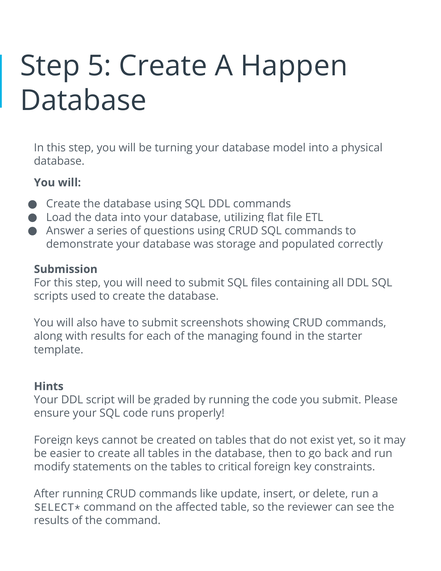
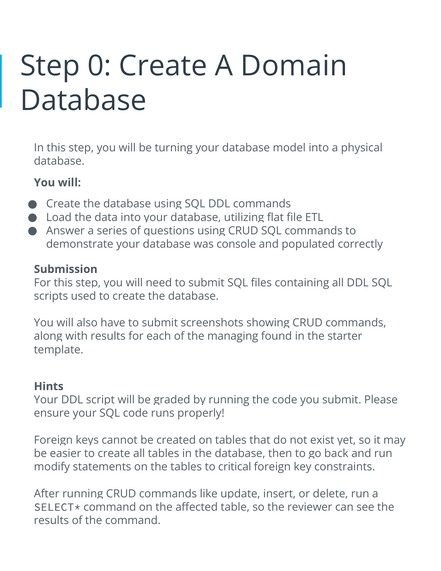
5: 5 -> 0 (99, 66)
Happen: Happen -> Domain (294, 66)
storage: storage -> console (236, 244)
